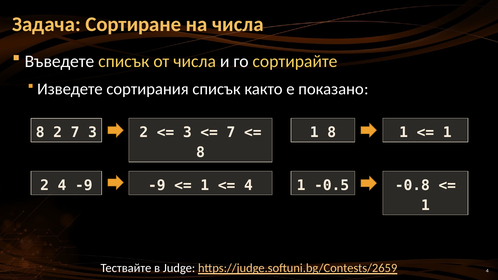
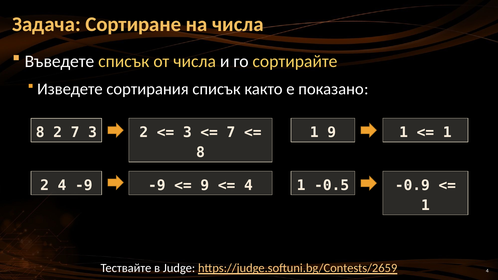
1 8: 8 -> 9 (332, 132)
1: 1 -> 9 (205, 185)
-0.8: -0.8 -> -0.9 (412, 185)
